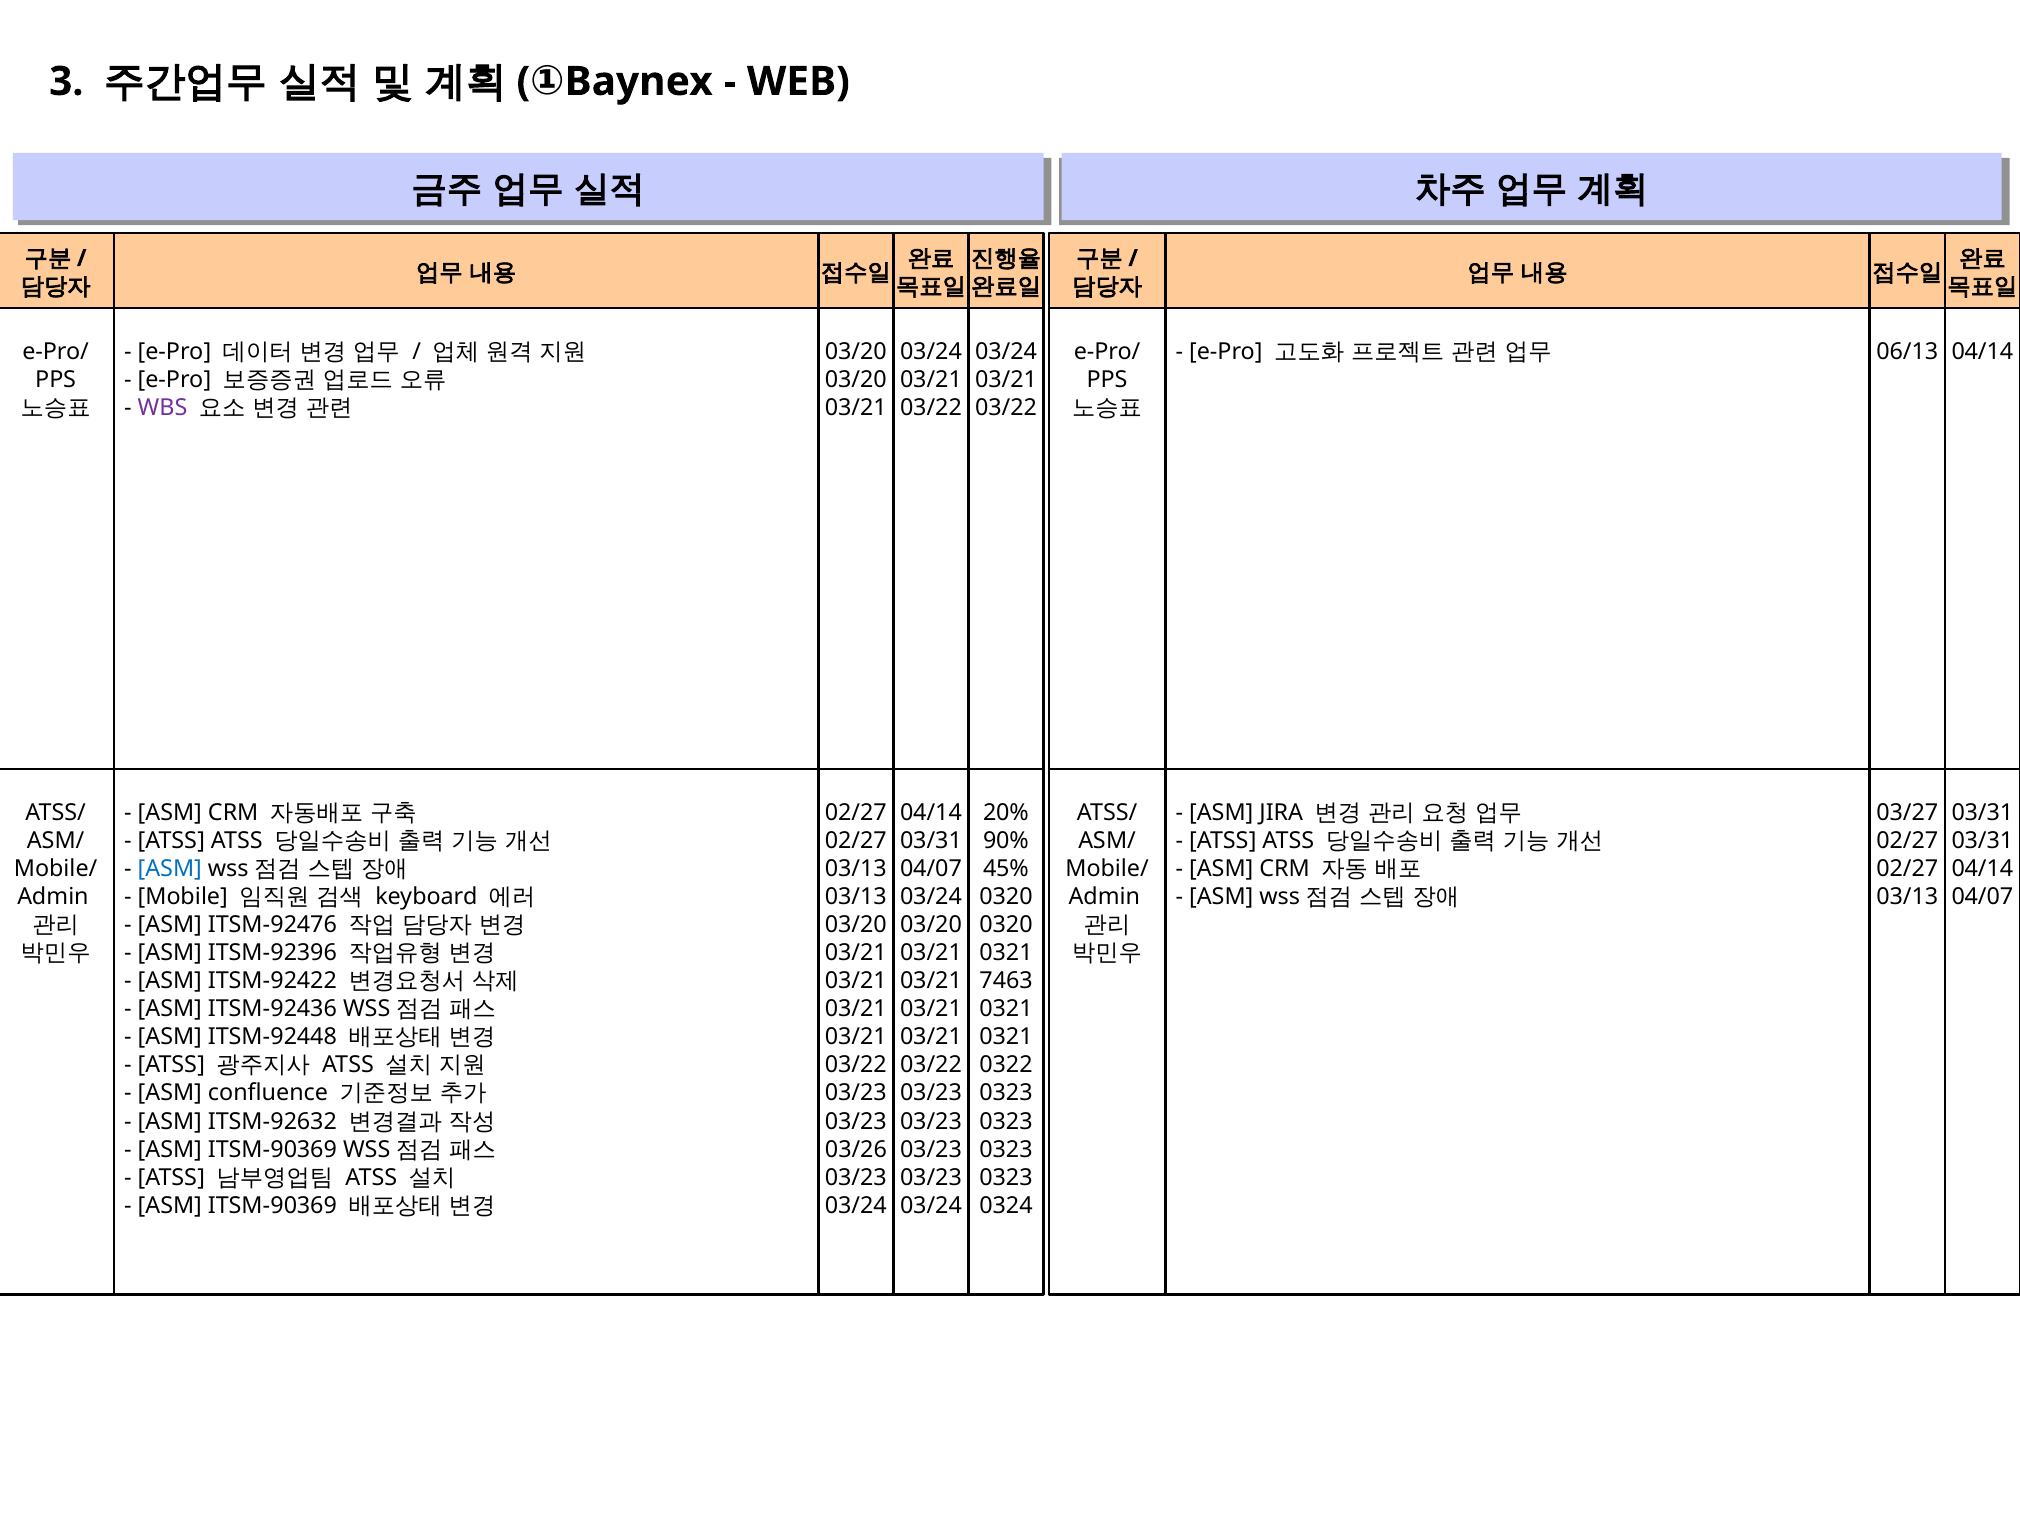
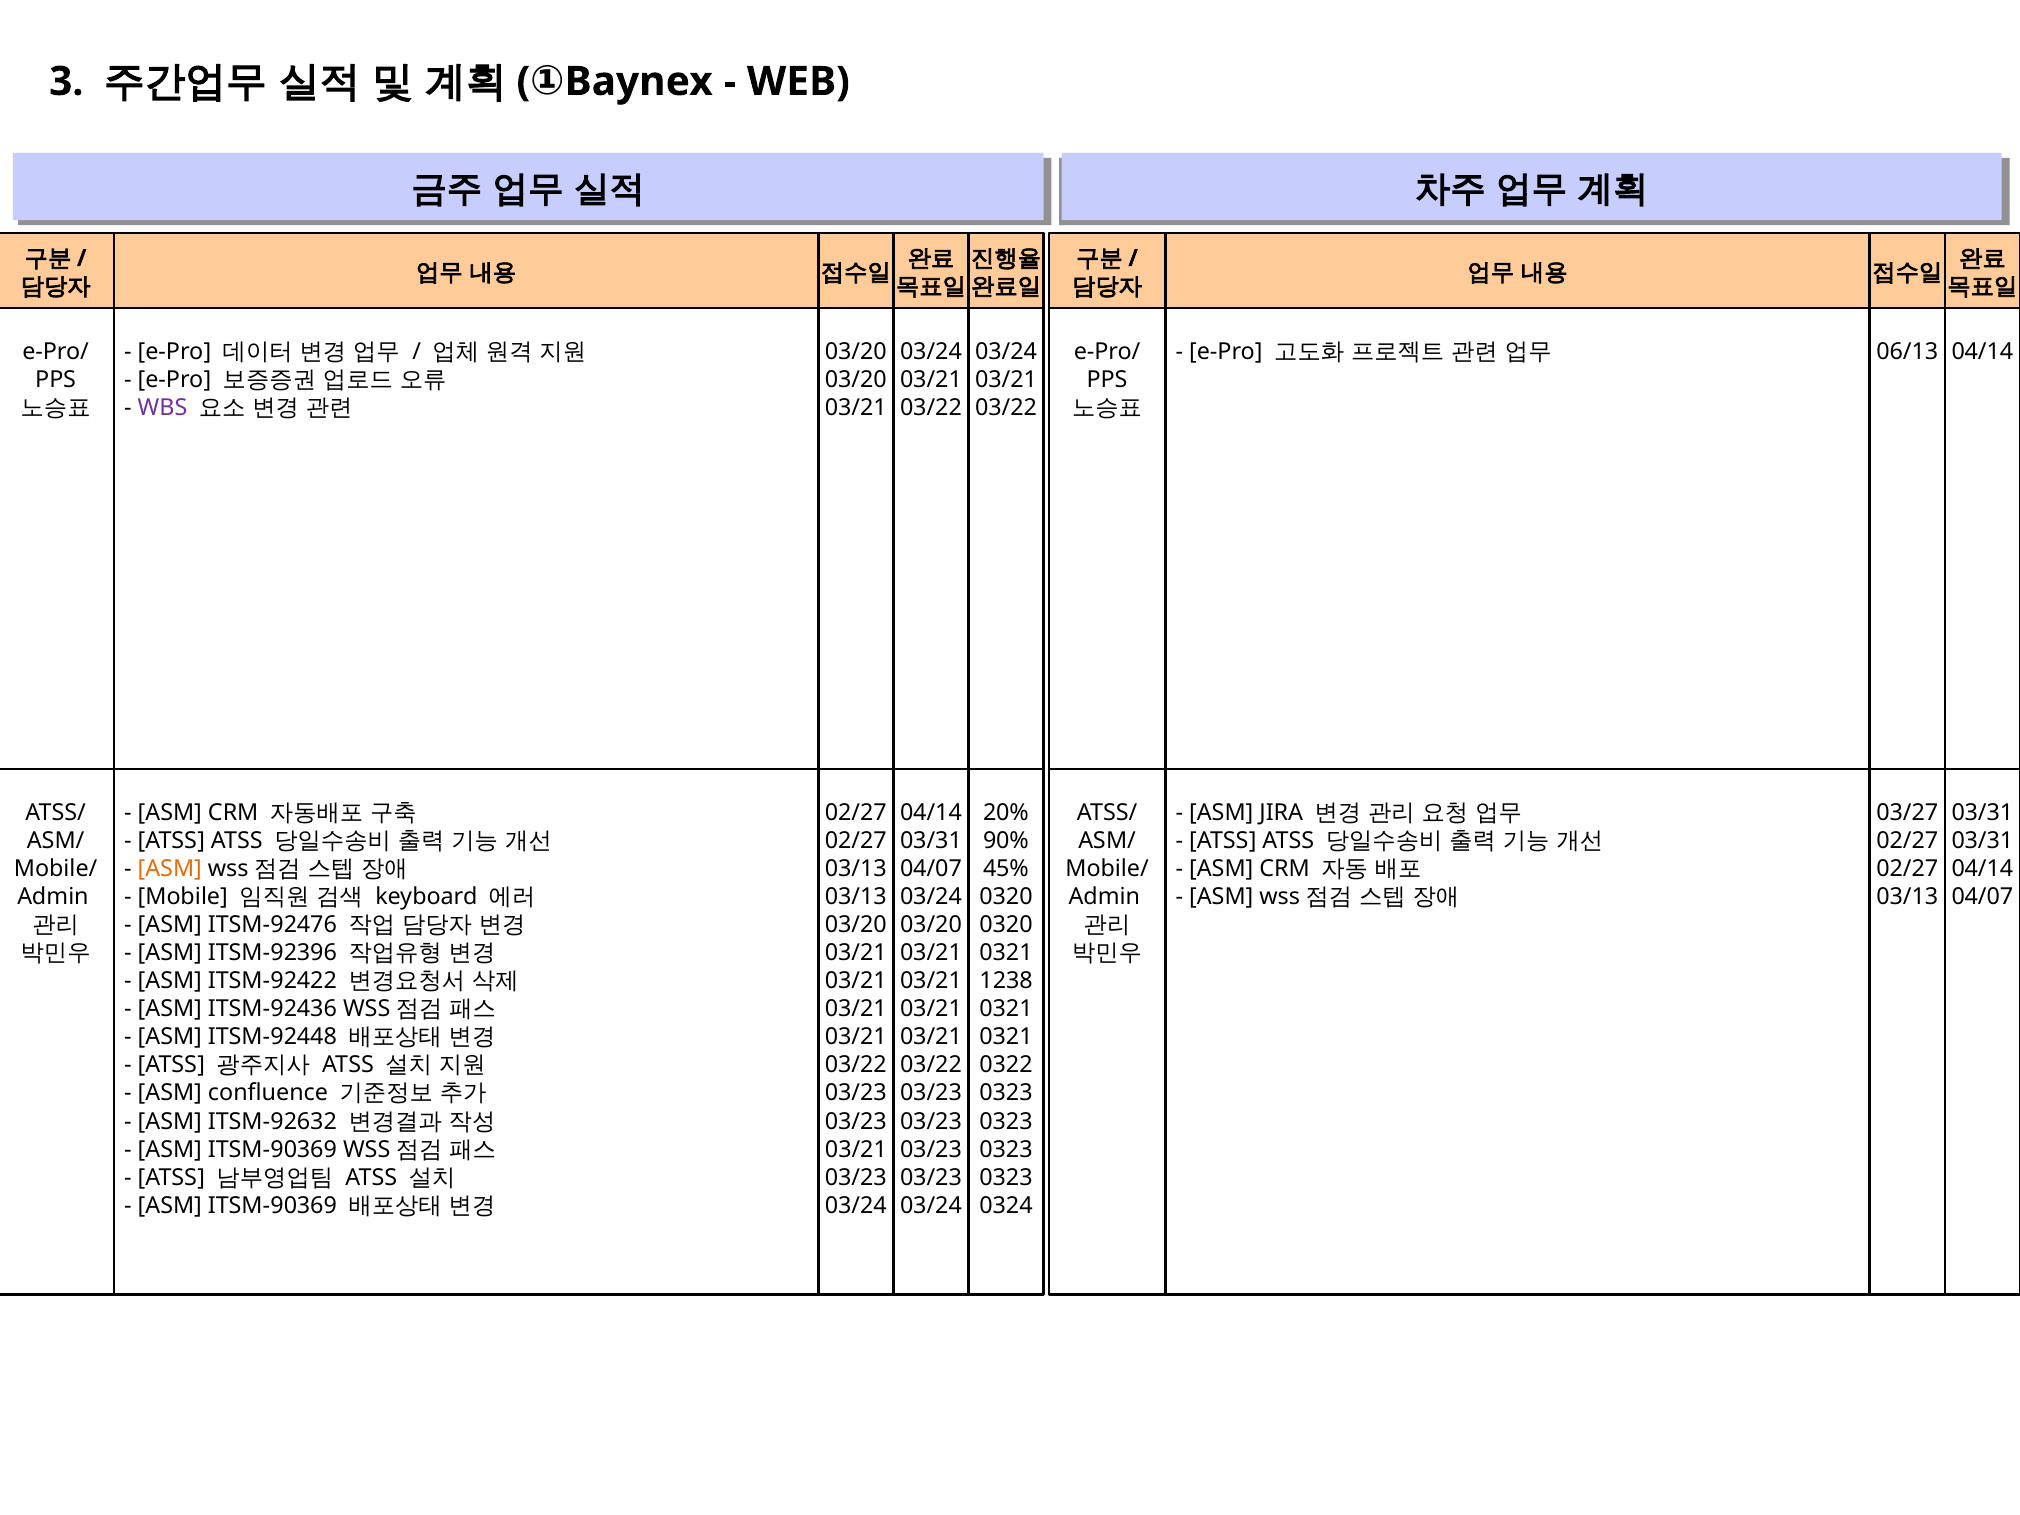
ASM colour: blue -> orange (170, 869)
7463: 7463 -> 1238 (1006, 981)
03/26: 03/26 -> 03/21 (856, 1149)
